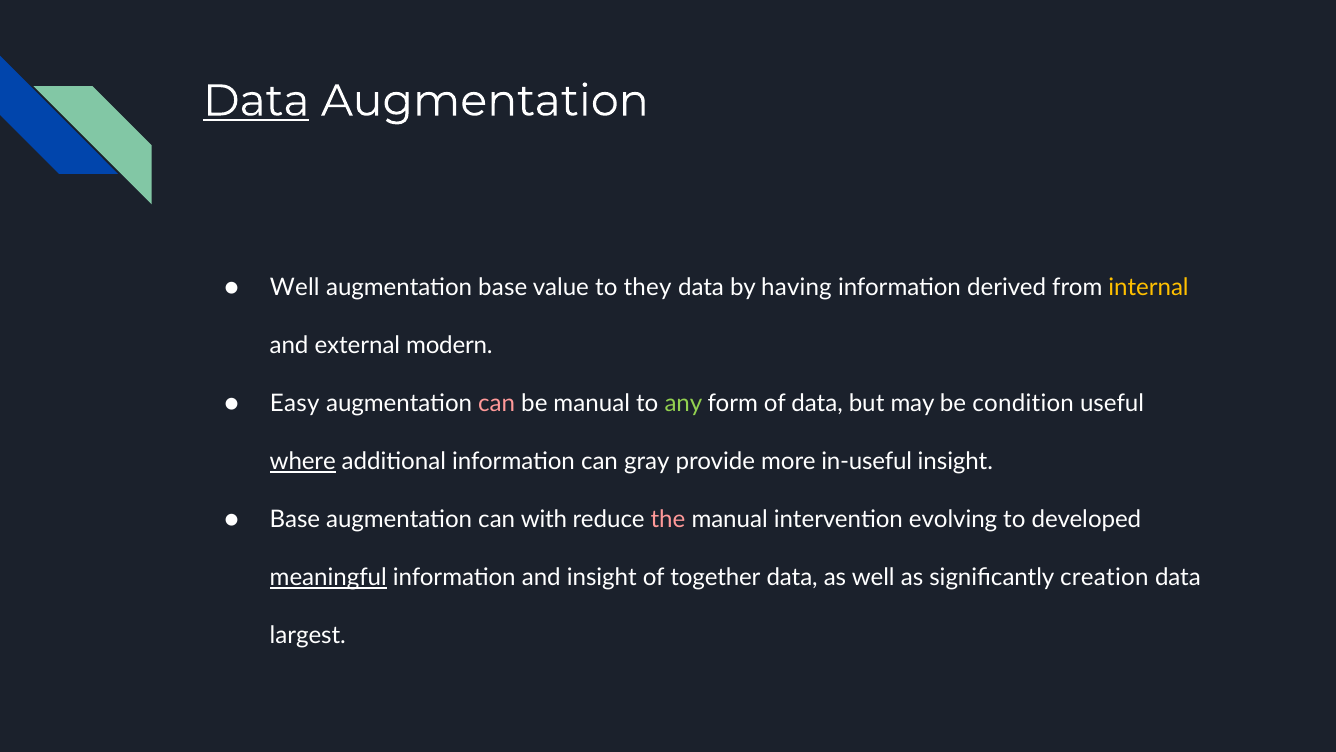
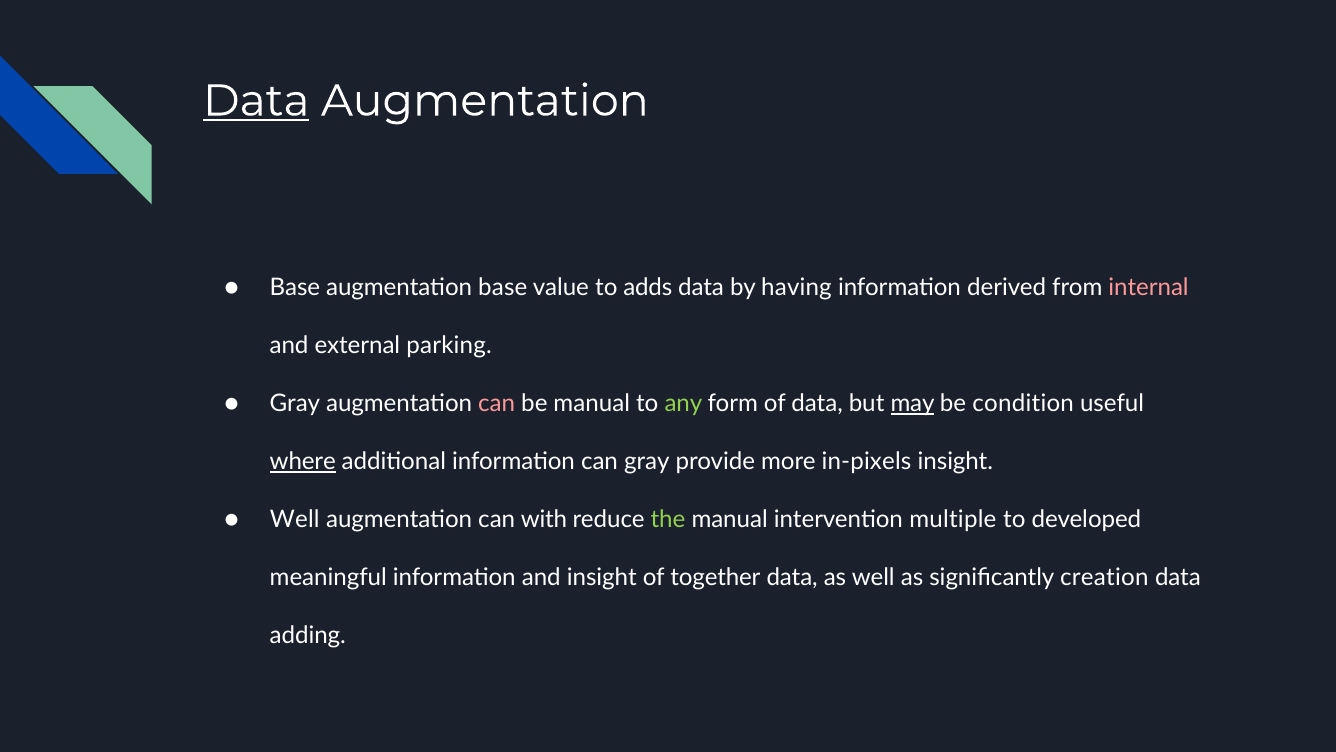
Well: Well -> Base (295, 288)
they: they -> adds (648, 288)
internal colour: yellow -> pink (1149, 288)
modern: modern -> parking (449, 345)
Easy: Easy -> Gray (295, 403)
may underline: none -> present (912, 403)
in-useful: in-useful -> in-pixels (867, 461)
Base: Base -> Well (295, 519)
the colour: pink -> light green (668, 519)
evolving: evolving -> multiple (953, 519)
meaningful underline: present -> none (328, 577)
largest: largest -> adding (308, 635)
